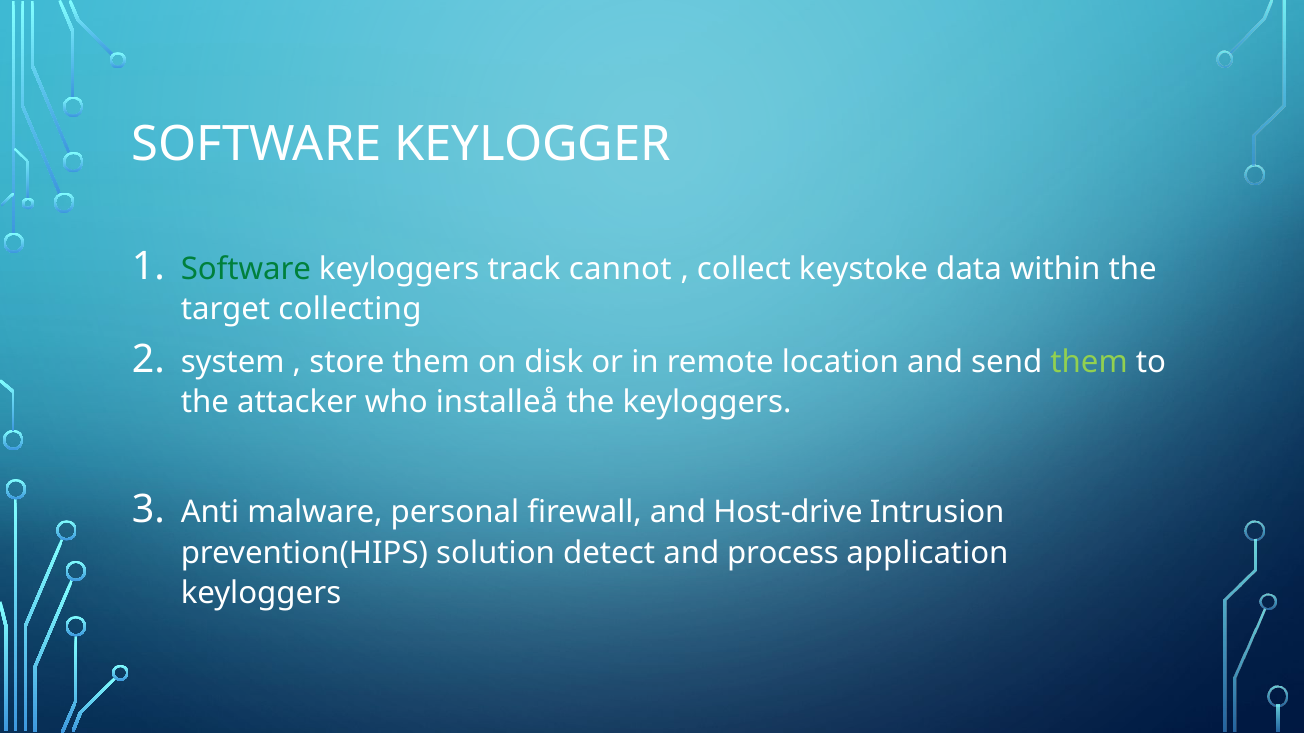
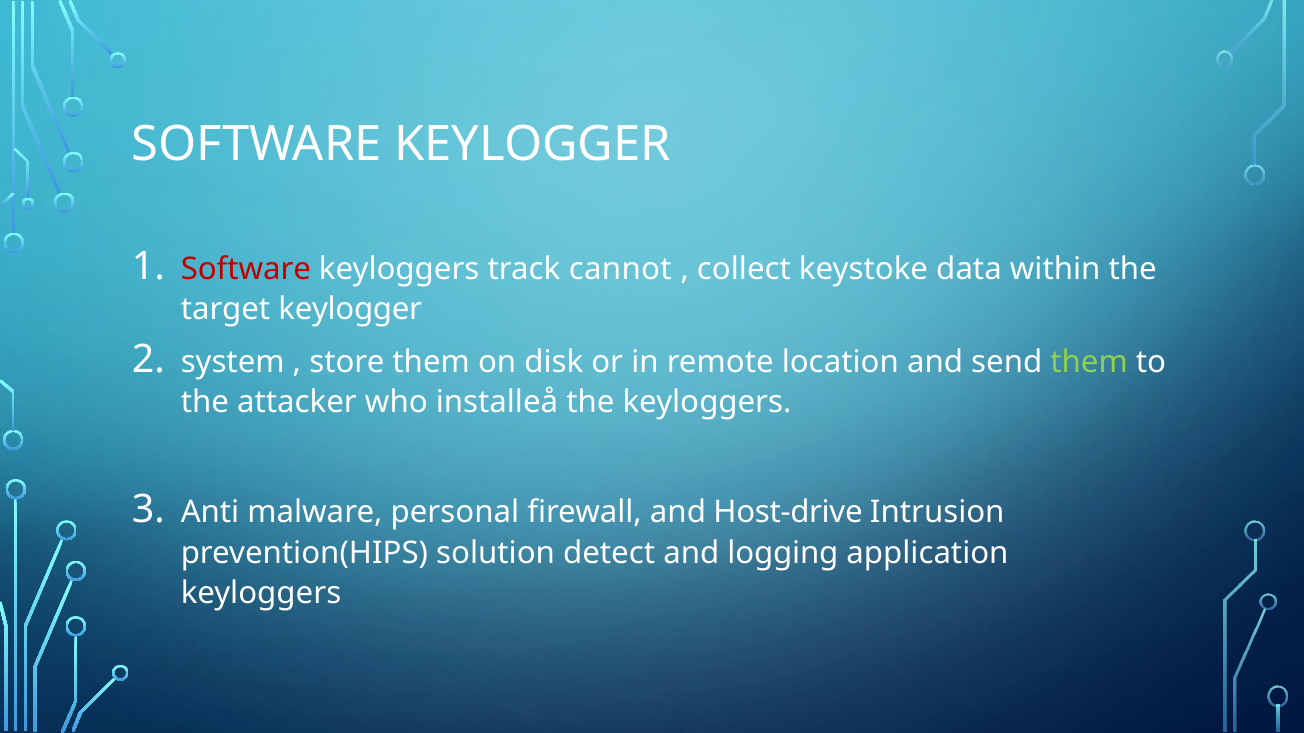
Software colour: green -> red (246, 269)
target collecting: collecting -> keylogger (350, 310)
process: process -> logging (783, 553)
